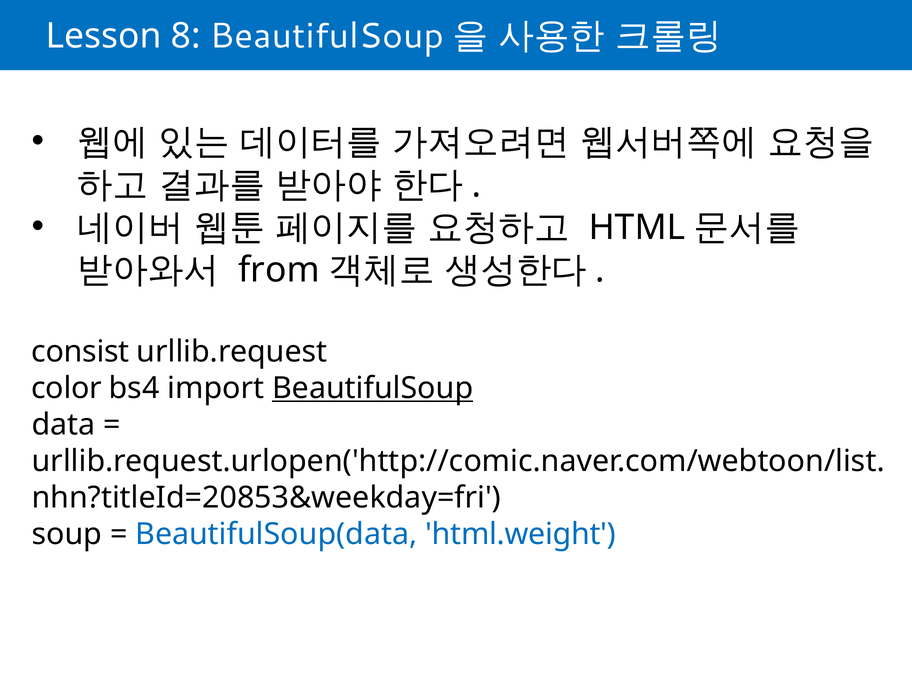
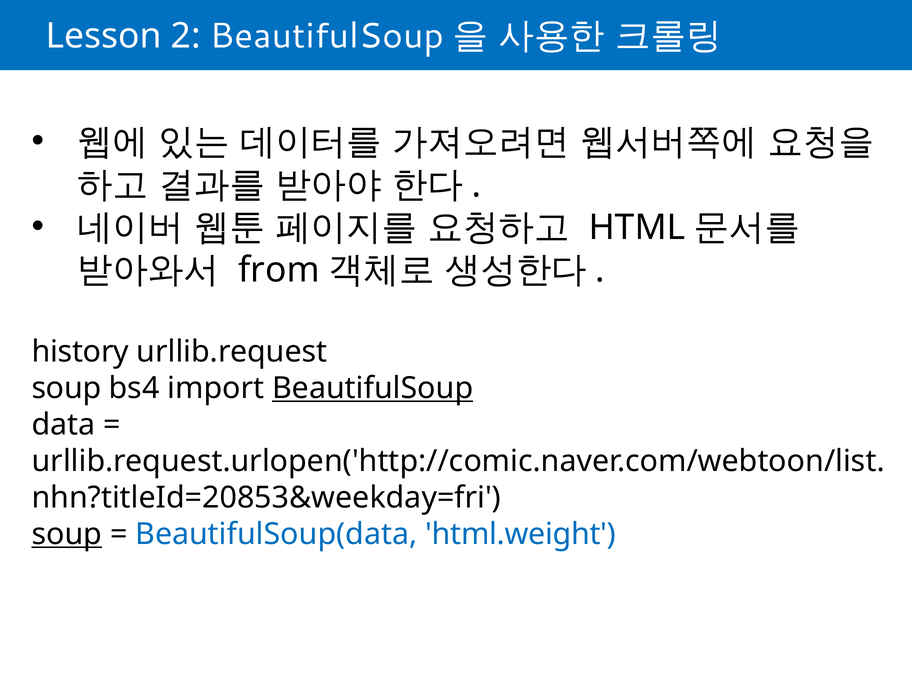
8: 8 -> 2 (186, 36)
consist: consist -> history (80, 352)
color: color -> soup (66, 388)
soup underline: none -> present (67, 534)
